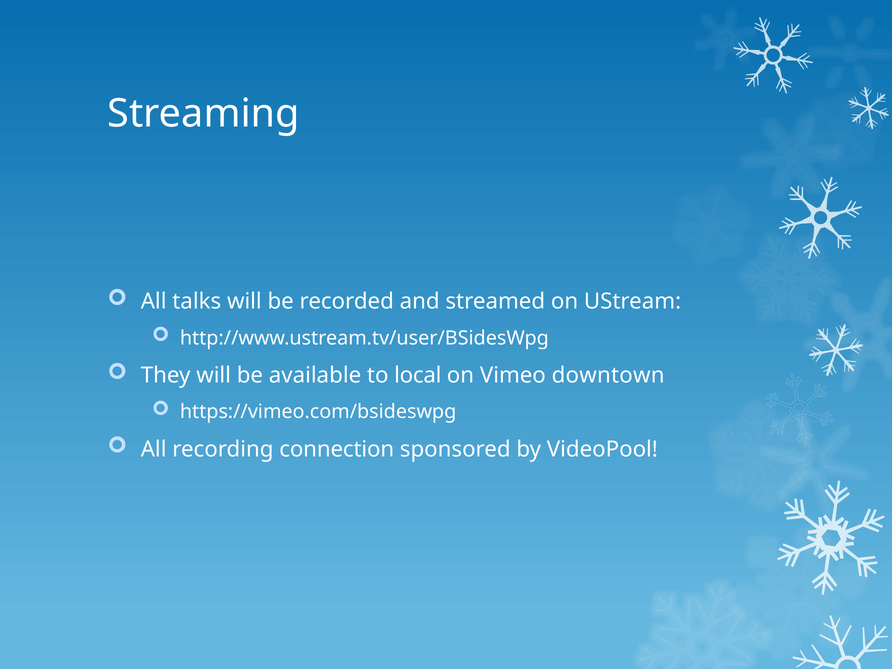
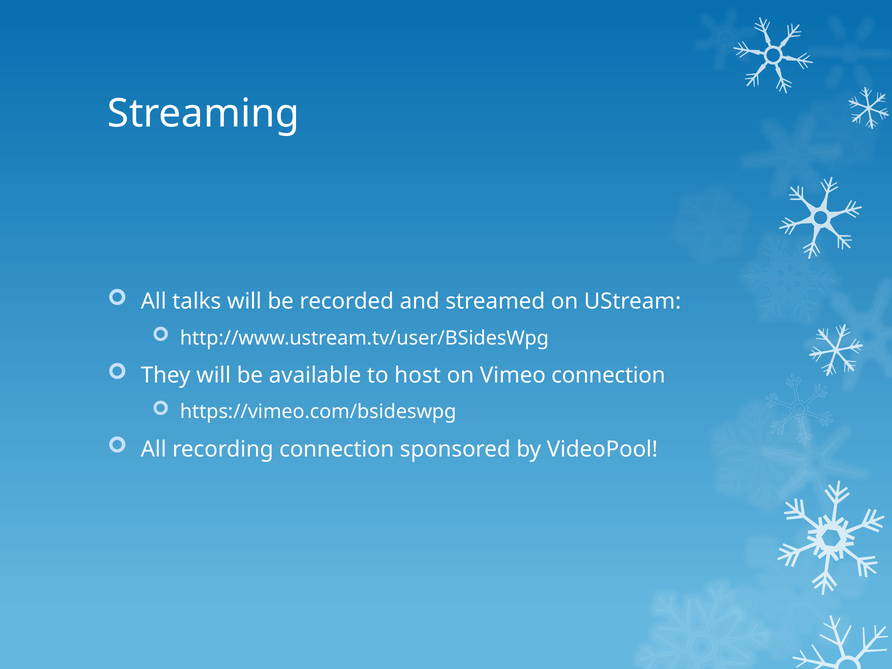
local: local -> host (418, 375)
Vimeo downtown: downtown -> connection (608, 375)
